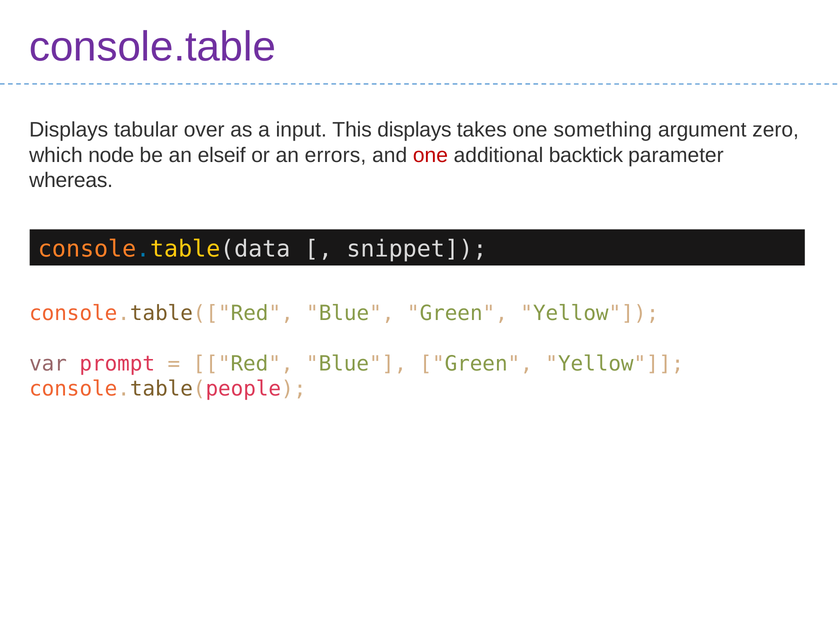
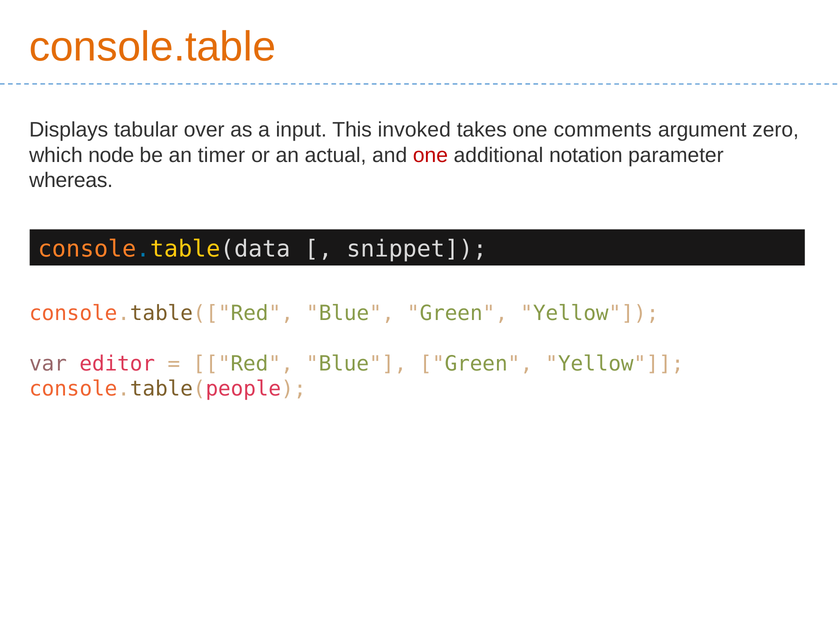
console.table colour: purple -> orange (153, 47)
This displays: displays -> invoked (414, 130)
something: something -> comments (603, 130)
elseif: elseif -> timer (221, 155)
errors: errors -> actual (336, 155)
backtick: backtick -> notation (586, 155)
prompt: prompt -> editor (117, 363)
